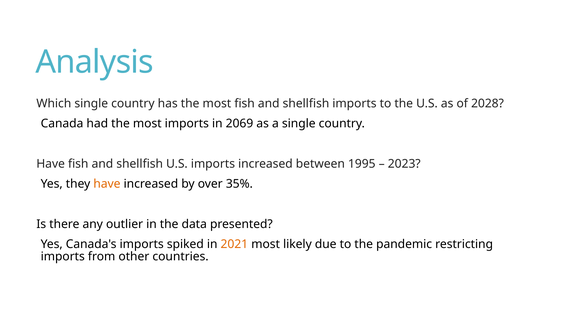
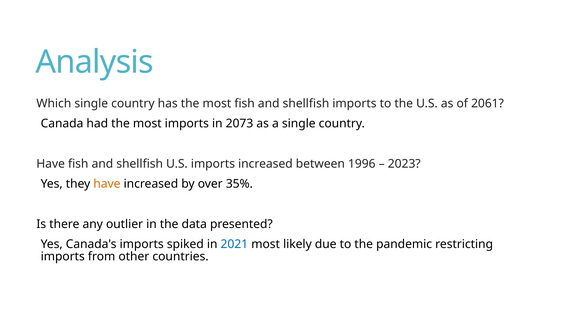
2028: 2028 -> 2061 (487, 103)
2069: 2069 -> 2073 (239, 123)
1995: 1995 -> 1996 (362, 164)
2021 colour: orange -> blue (234, 244)
